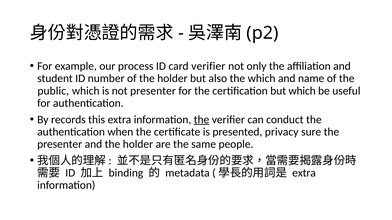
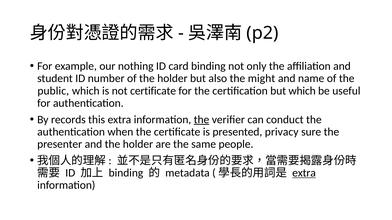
process: process -> nothing (136, 66)
card verifier: verifier -> binding (208, 66)
the which: which -> might (262, 79)
not presenter: presenter -> certificate (153, 91)
extra underline: none -> present (304, 173)
